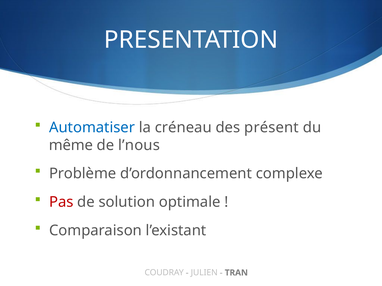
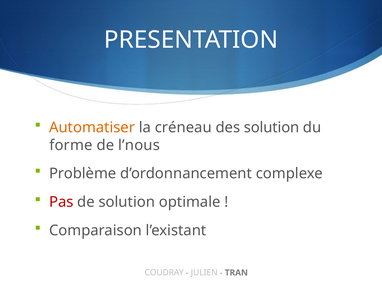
Automatiser colour: blue -> orange (92, 128)
des présent: présent -> solution (272, 128)
même: même -> forme (71, 145)
